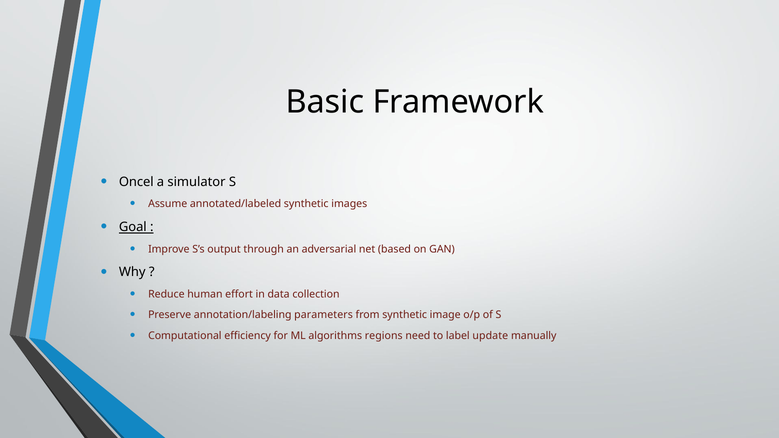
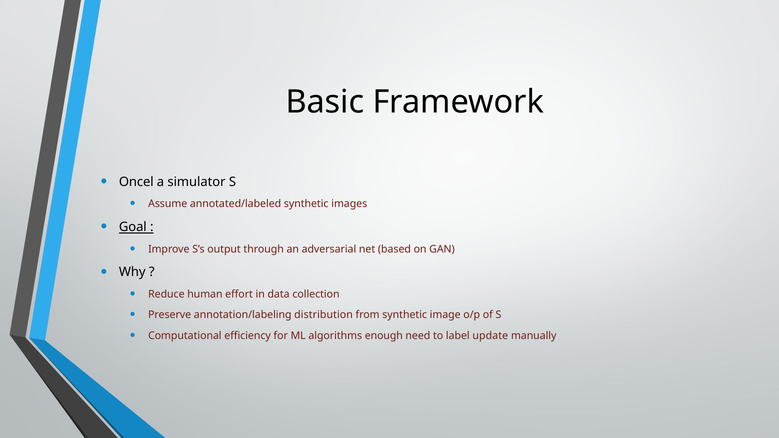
parameters: parameters -> distribution (324, 315)
regions: regions -> enough (384, 336)
